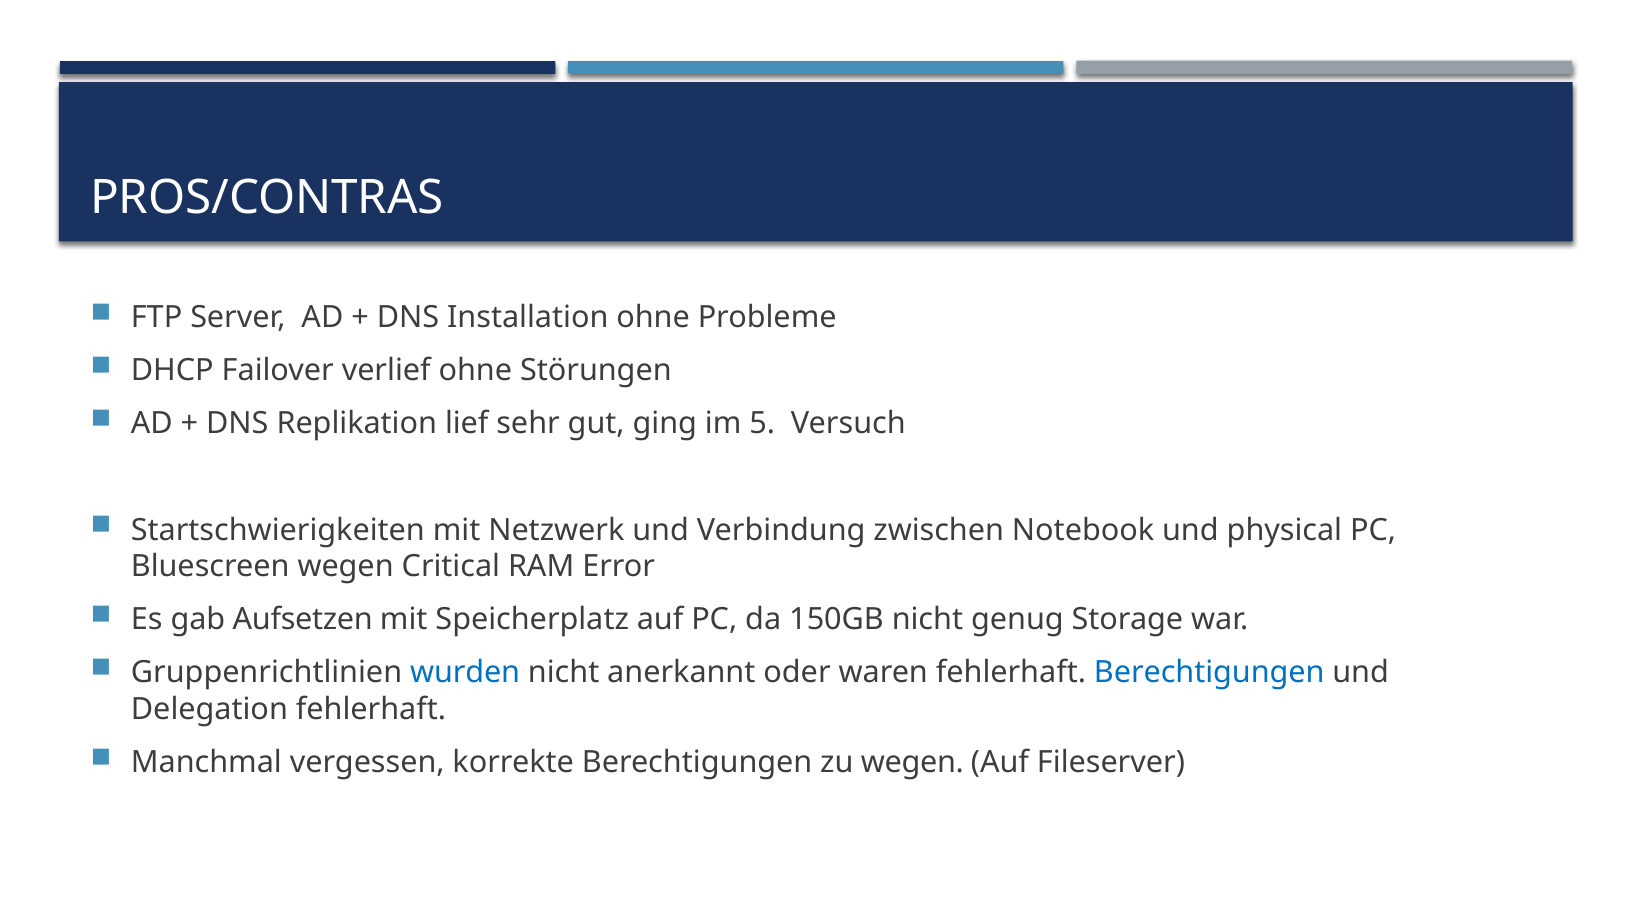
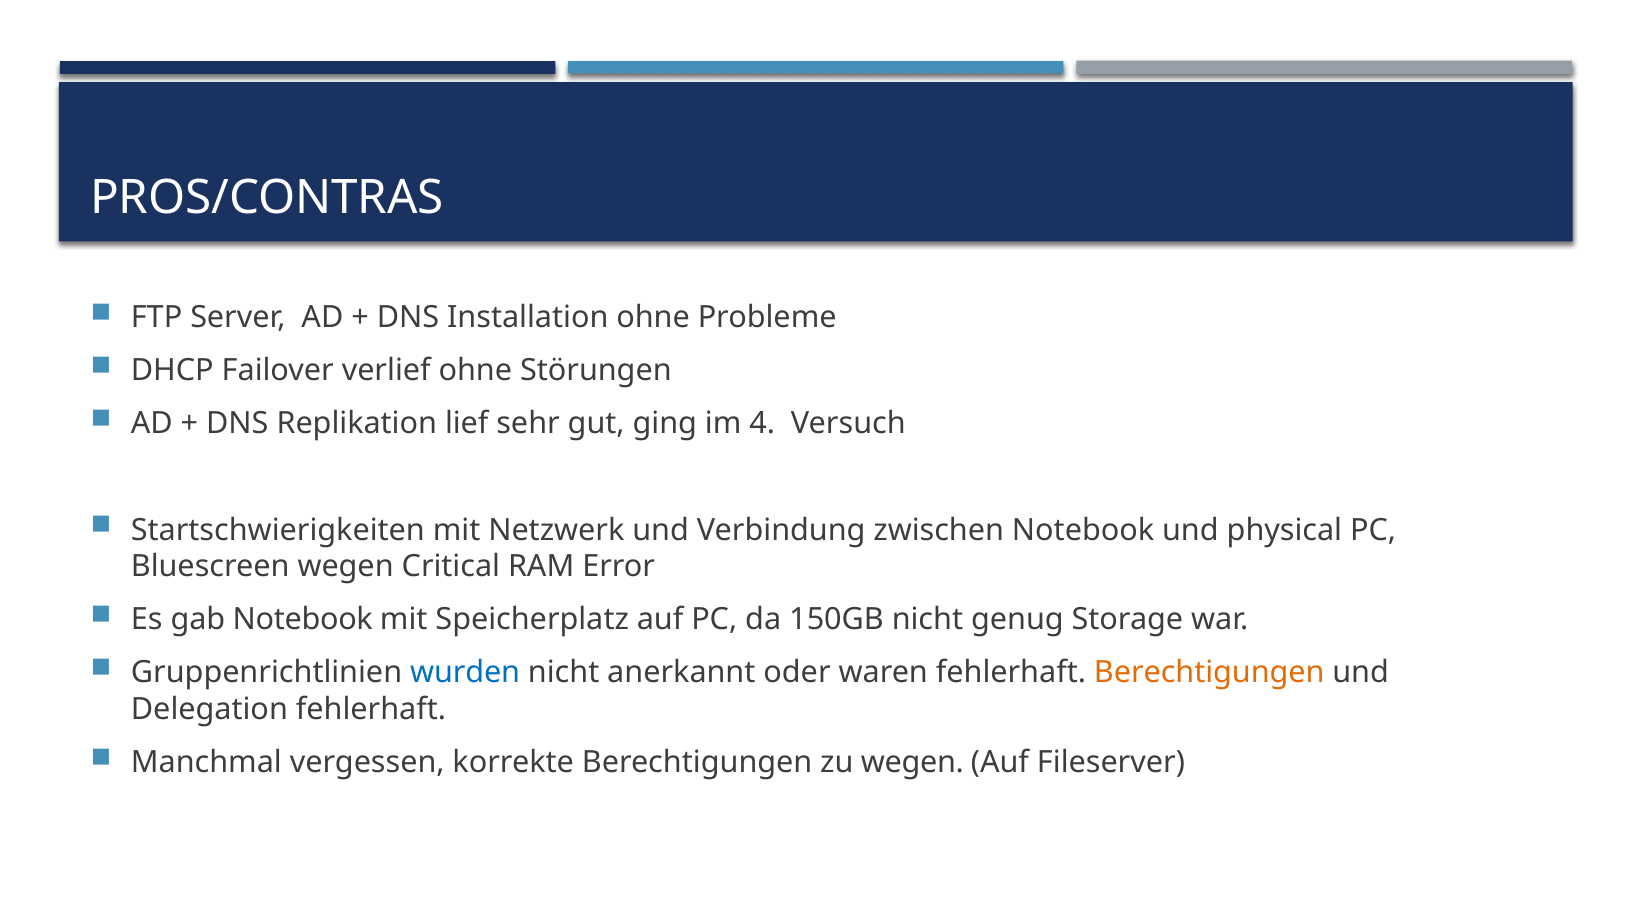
5: 5 -> 4 (762, 424)
gab Aufsetzen: Aufsetzen -> Notebook (303, 620)
Berechtigungen colour: blue -> orange (1209, 673)
